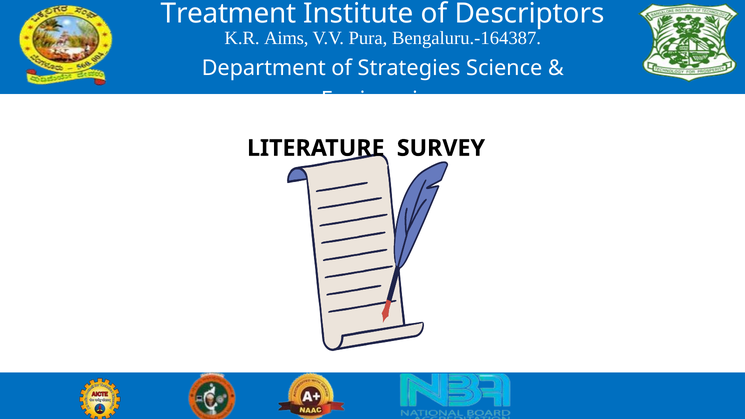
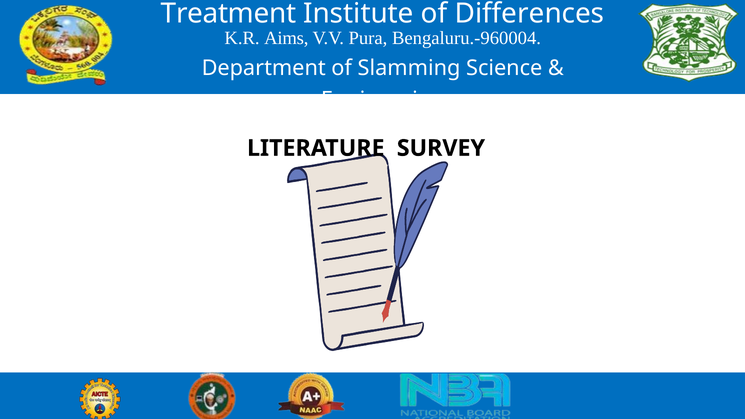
Descriptors: Descriptors -> Differences (529, 14)
Bengaluru.-164387: Bengaluru.-164387 -> Bengaluru.-960004 (467, 38)
Strategies: Strategies -> Slamming (409, 68)
